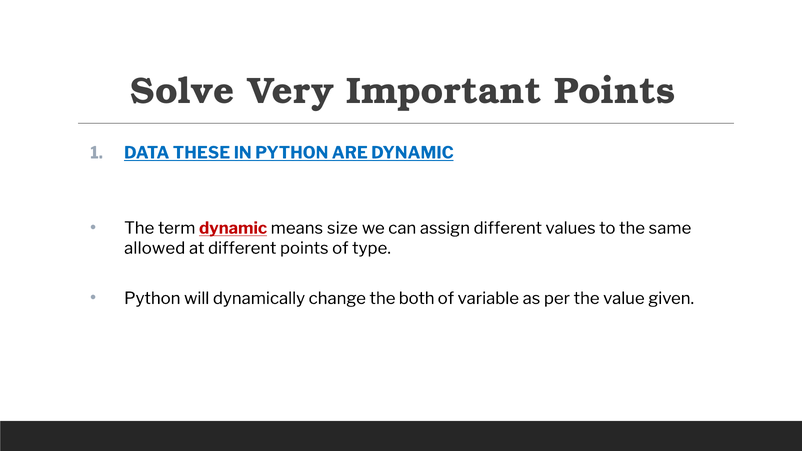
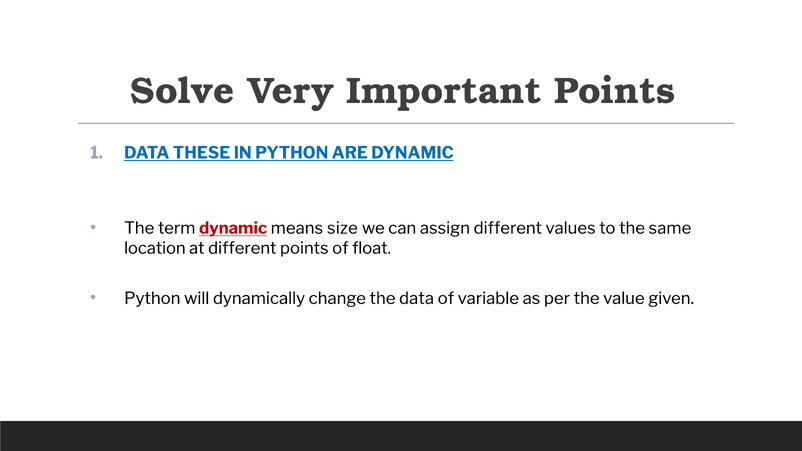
allowed: allowed -> location (155, 248)
type: type -> float (372, 248)
the both: both -> data (417, 298)
